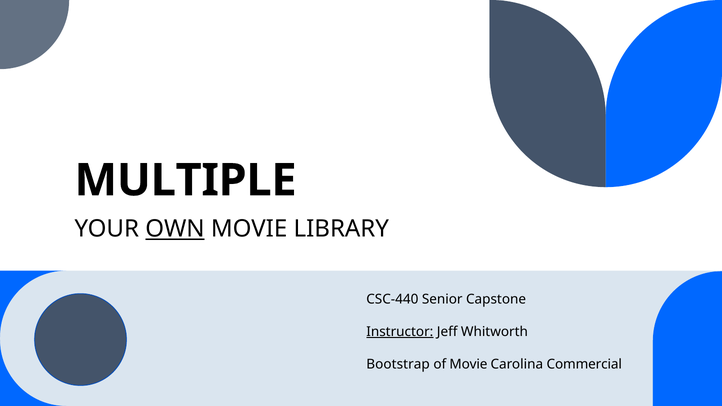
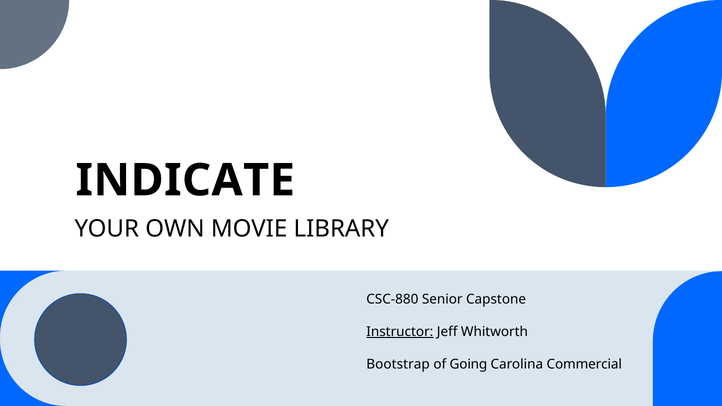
MULTIPLE: MULTIPLE -> INDICATE (185, 180)
OWN underline: present -> none (175, 229)
CSC-440: CSC-440 -> CSC-880 (392, 299)
of Movie: Movie -> Going (468, 364)
